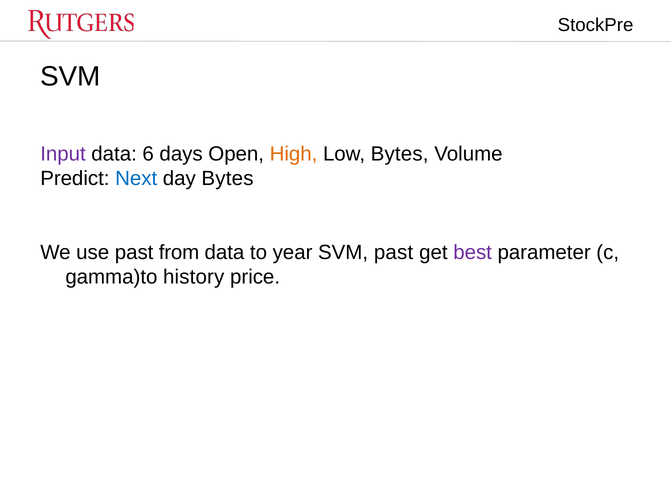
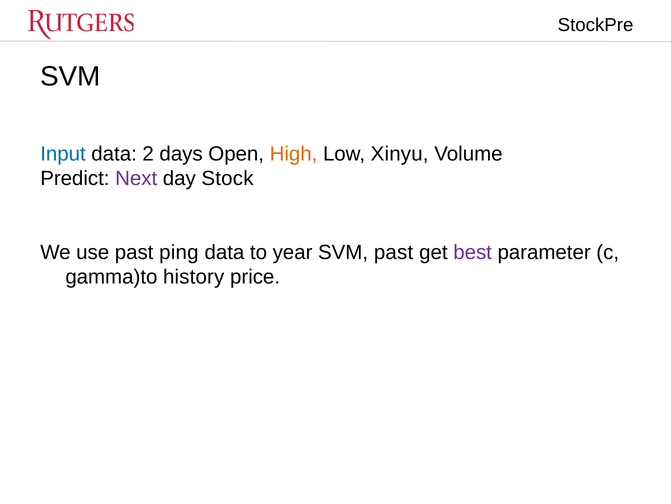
Input colour: purple -> blue (63, 154)
6: 6 -> 2 (148, 154)
Low Bytes: Bytes -> Xinyu (400, 154)
Next colour: blue -> purple (136, 178)
day Bytes: Bytes -> Stock (227, 178)
from: from -> ping (179, 252)
